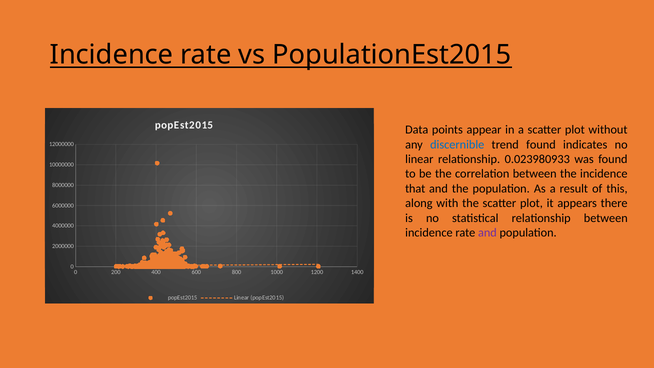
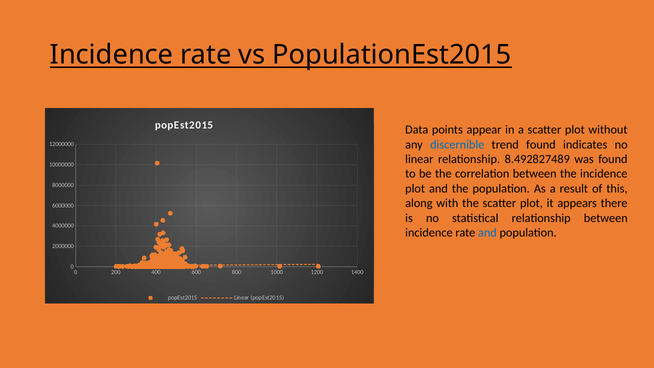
0.023980933: 0.023980933 -> 8.492827489 (537, 159)
that: that -> plot (415, 189)
and colour: purple -> blue (487, 233)
